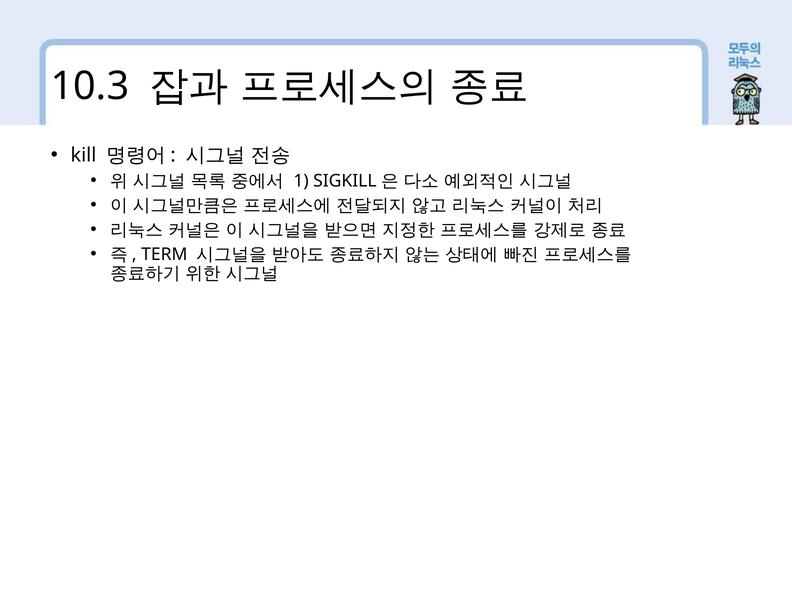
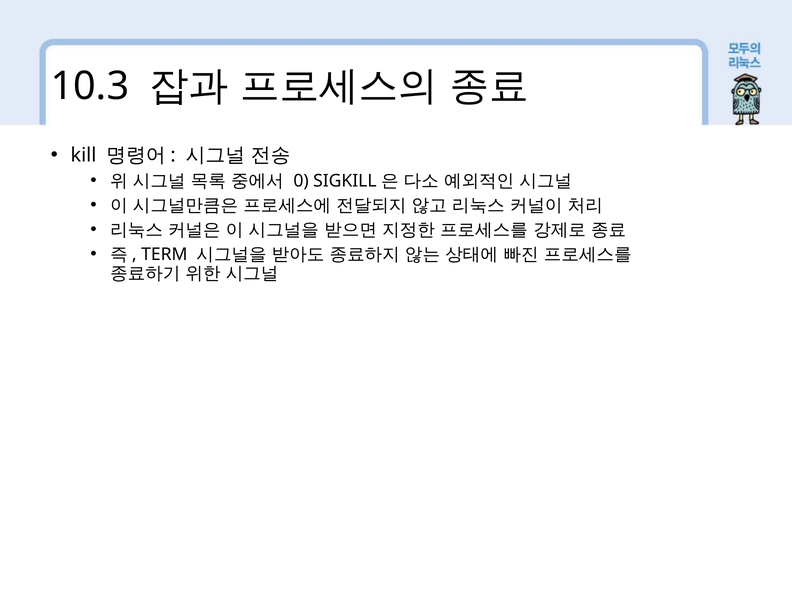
1: 1 -> 0 (301, 181)
